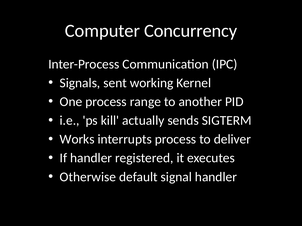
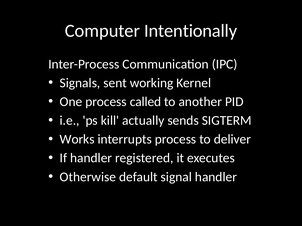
Concurrency: Concurrency -> Intentionally (191, 31)
range: range -> called (145, 102)
